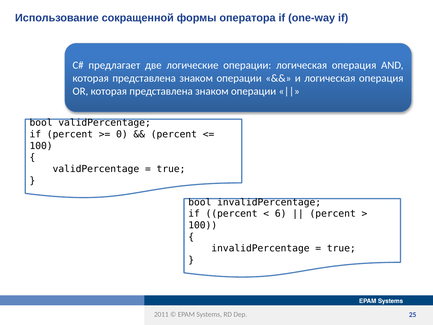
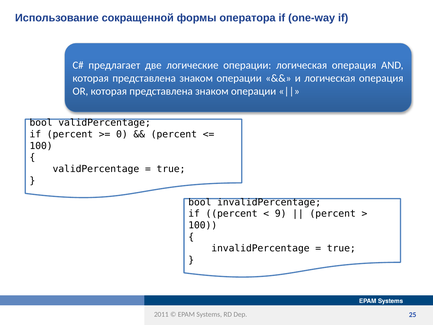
6: 6 -> 9 (281, 214)
